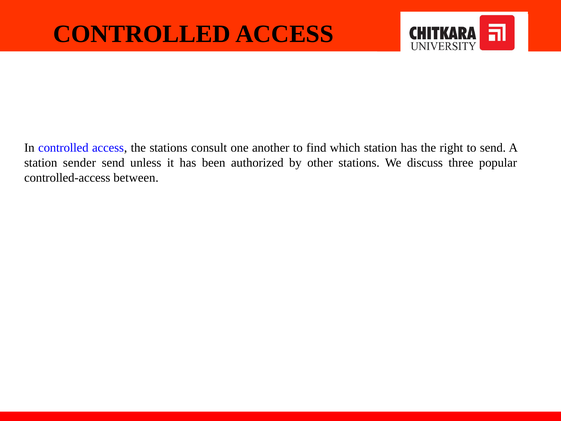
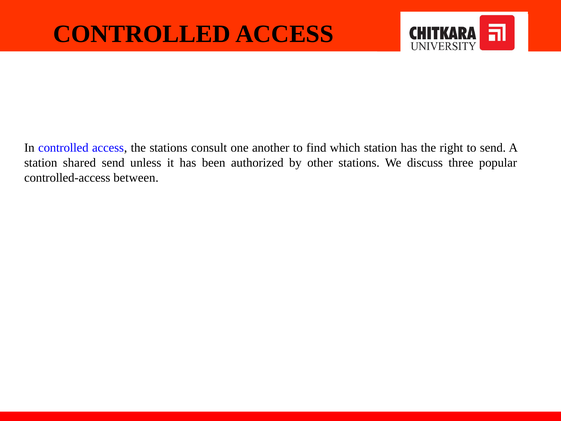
sender: sender -> shared (79, 163)
